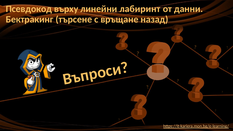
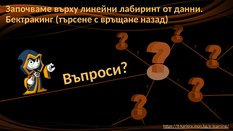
Псевдокод: Псевдокод -> Започваме (29, 9)
